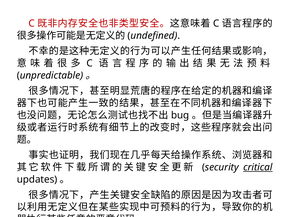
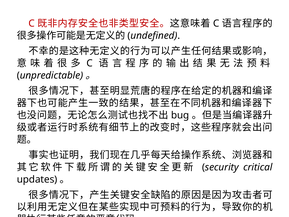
critical underline: present -> none (258, 167)
